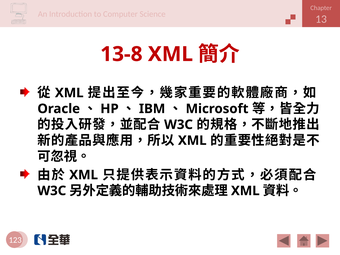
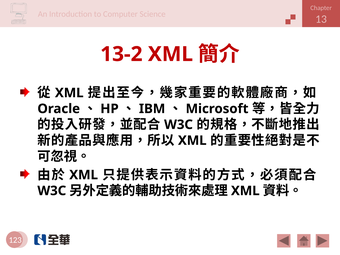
13-8: 13-8 -> 13-2 (121, 54)
